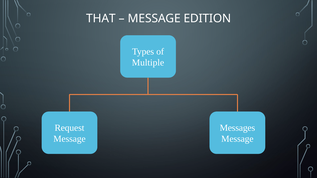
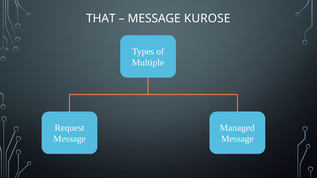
EDITION: EDITION -> KUROSE (207, 19)
Messages: Messages -> Managed (237, 128)
